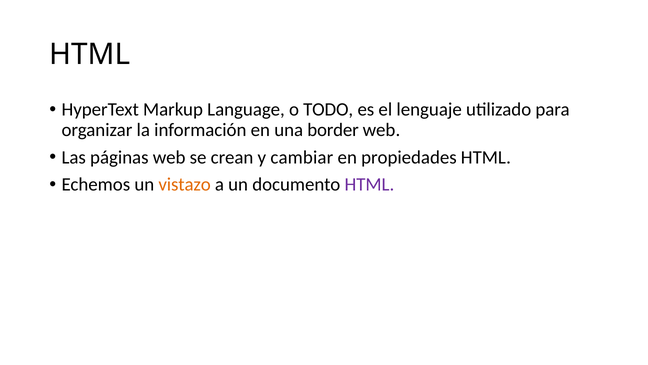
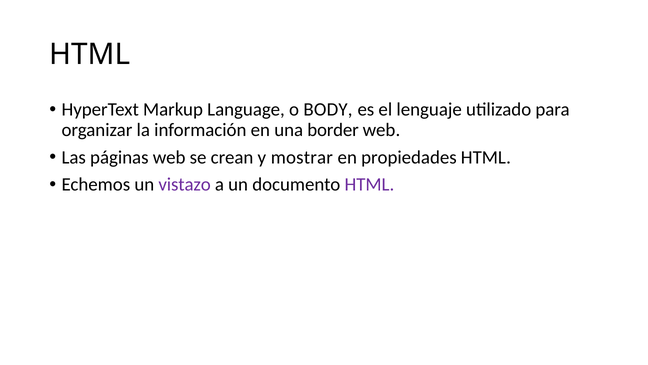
TODO: TODO -> BODY (328, 110)
cambiar: cambiar -> mostrar (302, 157)
vistazo colour: orange -> purple (185, 184)
